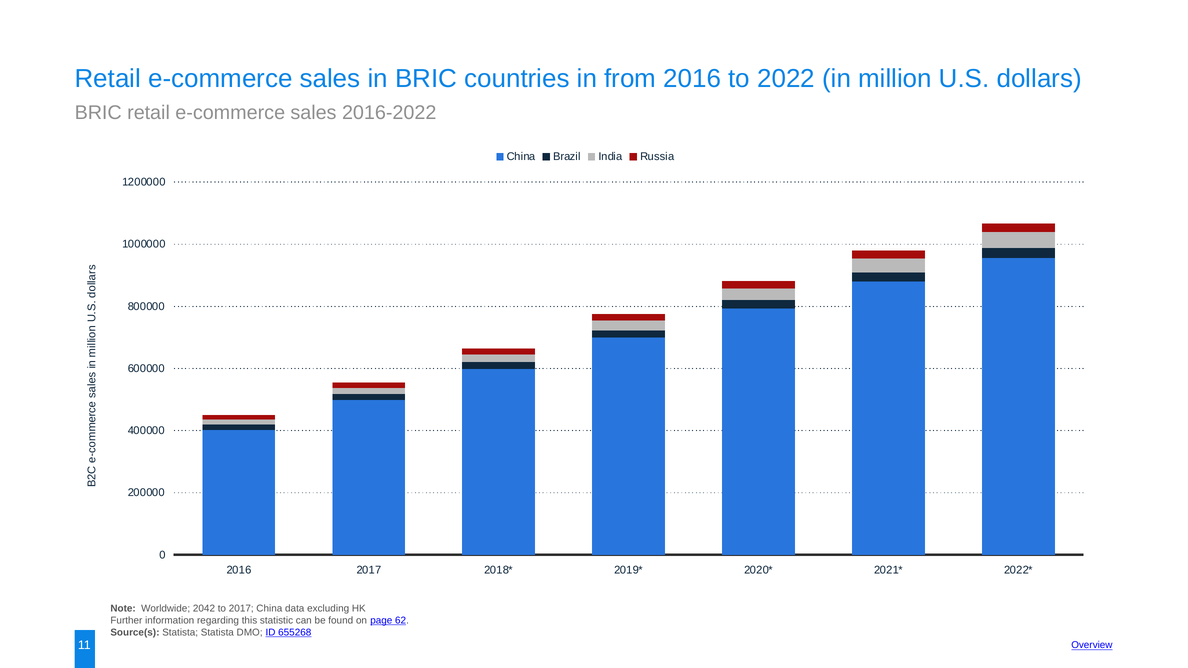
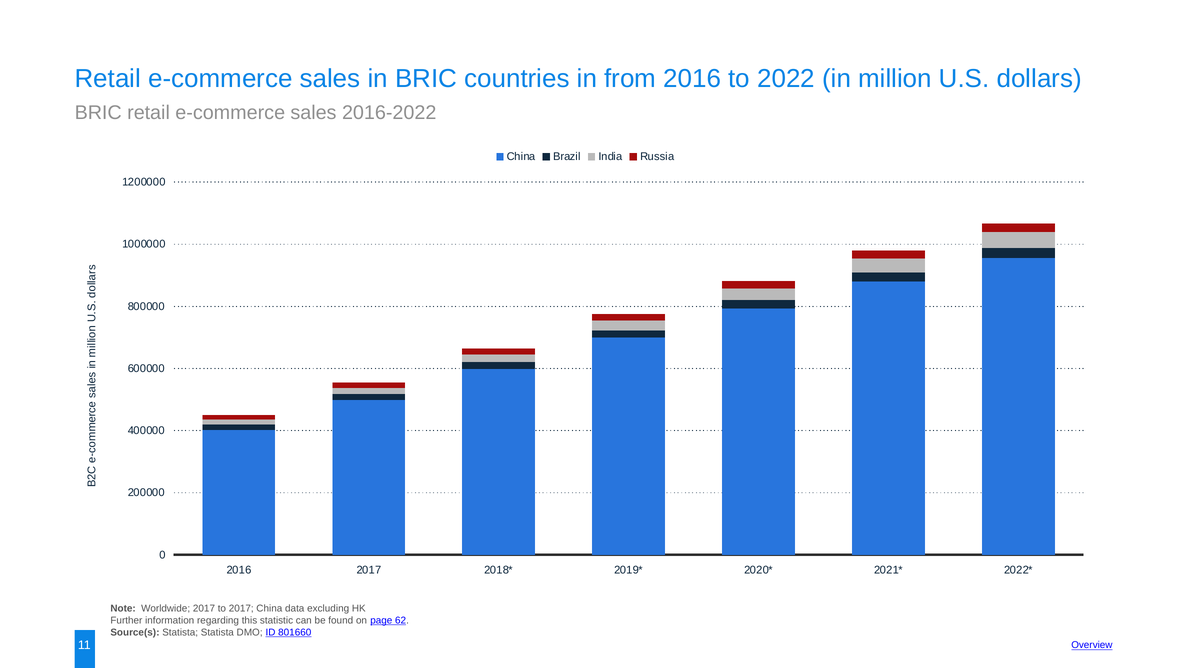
Worldwide 2042: 2042 -> 2017 (204, 609)
655268: 655268 -> 801660 (295, 633)
